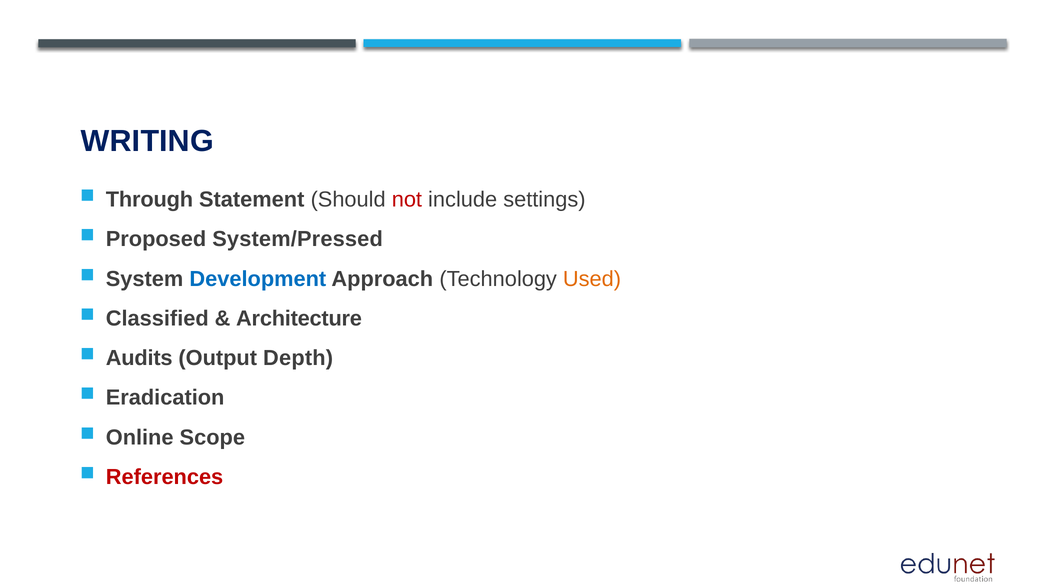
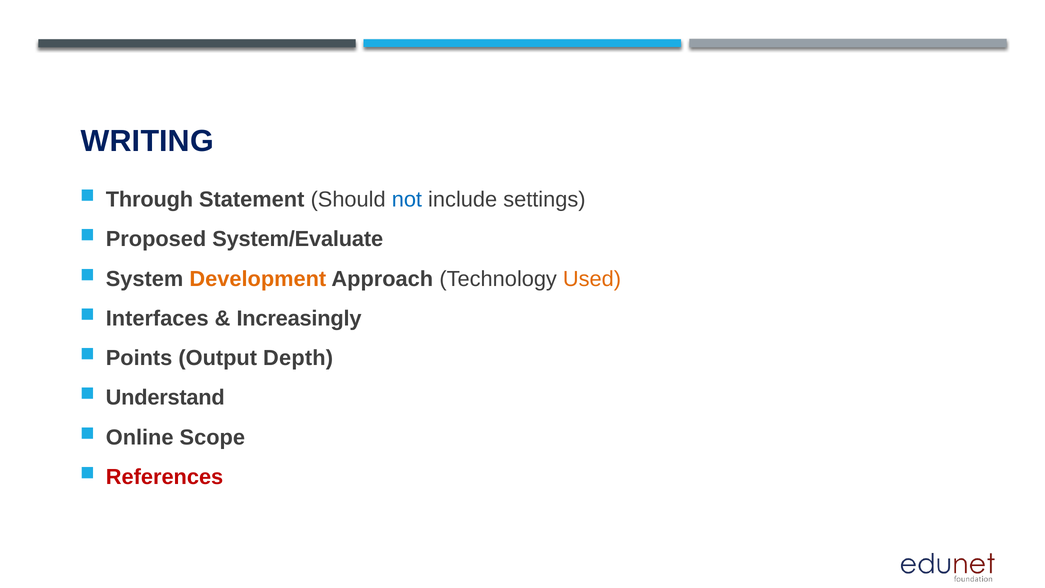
not colour: red -> blue (407, 199)
System/Pressed: System/Pressed -> System/Evaluate (298, 239)
Development colour: blue -> orange (258, 279)
Classified: Classified -> Interfaces (157, 318)
Architecture: Architecture -> Increasingly (299, 318)
Audits: Audits -> Points (139, 358)
Eradication: Eradication -> Understand (165, 398)
